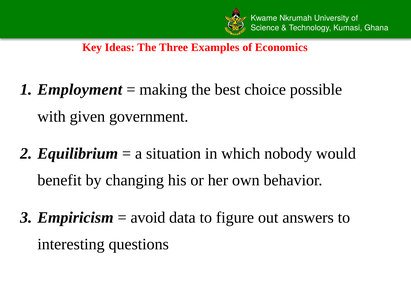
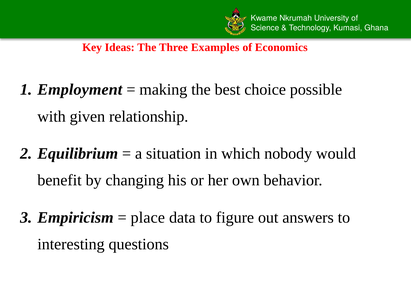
government: government -> relationship (149, 117)
avoid: avoid -> place (148, 218)
